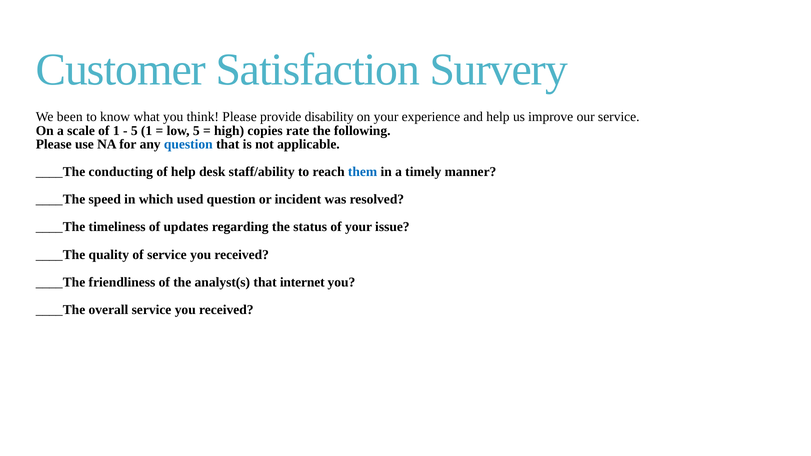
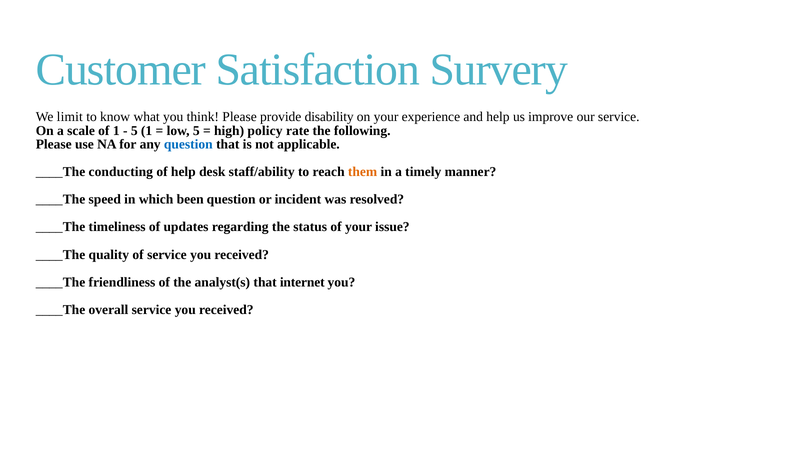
been: been -> limit (70, 117)
copies: copies -> policy (265, 131)
them colour: blue -> orange (363, 172)
used: used -> been (190, 200)
